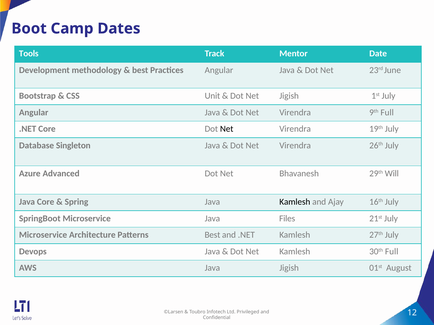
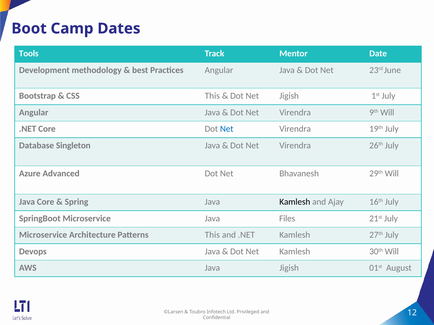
CSS Unit: Unit -> This (212, 96)
9th Full: Full -> Will (387, 113)
Net colour: black -> blue (227, 129)
Patterns Best: Best -> This (212, 235)
30th Full: Full -> Will (392, 252)
